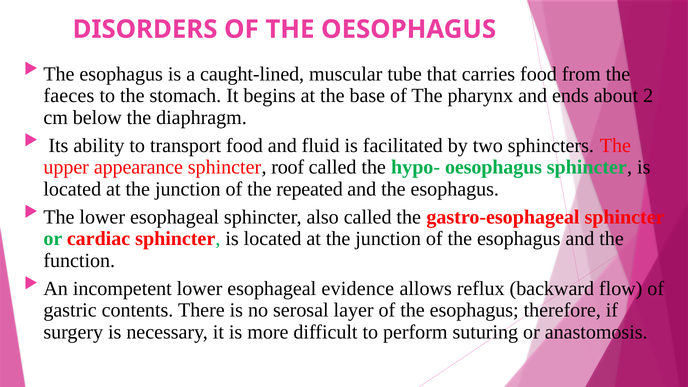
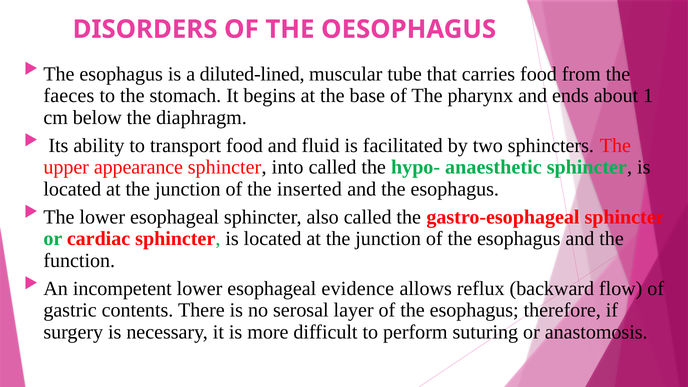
caught-lined: caught-lined -> diluted-lined (252, 74)
2: 2 -> 1 (648, 96)
roof: roof -> into (288, 167)
hypo- oesophagus: oesophagus -> anaesthetic (493, 167)
repeated: repeated -> inserted (309, 189)
